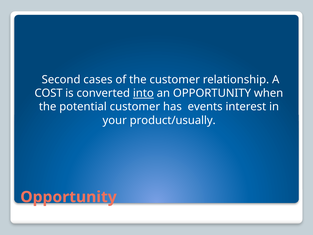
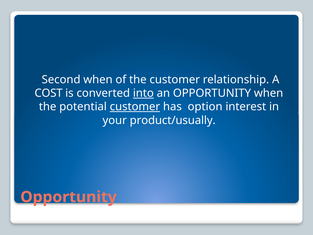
Second cases: cases -> when (98, 80)
customer underline: none -> present (135, 107)
events: events -> option (205, 107)
